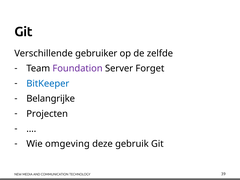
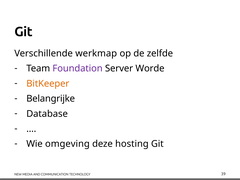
gebruiker: gebruiker -> werkmap (96, 53)
Forget: Forget -> Worde (150, 69)
BitKeeper colour: blue -> orange (48, 84)
Projecten: Projecten -> Database (47, 114)
gebruik: gebruik -> hosting (132, 144)
